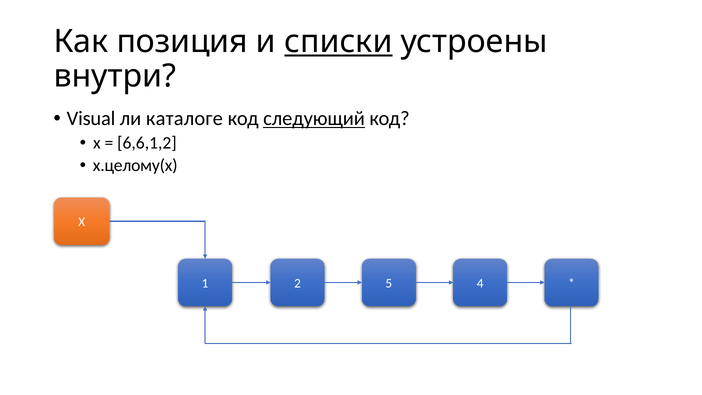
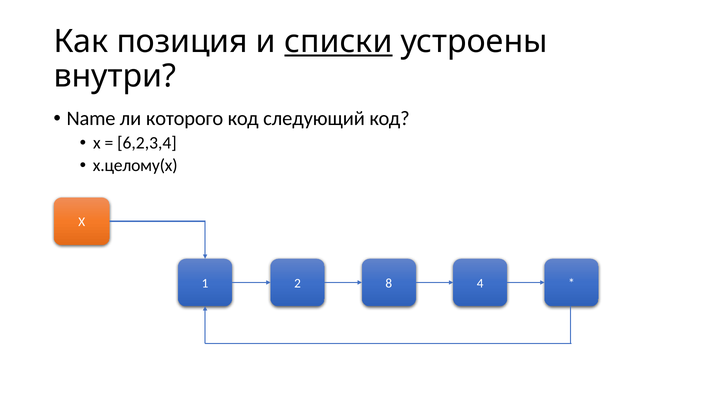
Visual: Visual -> Name (91, 119)
каталоге: каталоге -> которого (185, 119)
следующий underline: present -> none (314, 119)
6,6,1,2: 6,6,1,2 -> 6,2,3,4 (147, 143)
5: 5 -> 8 (389, 283)
